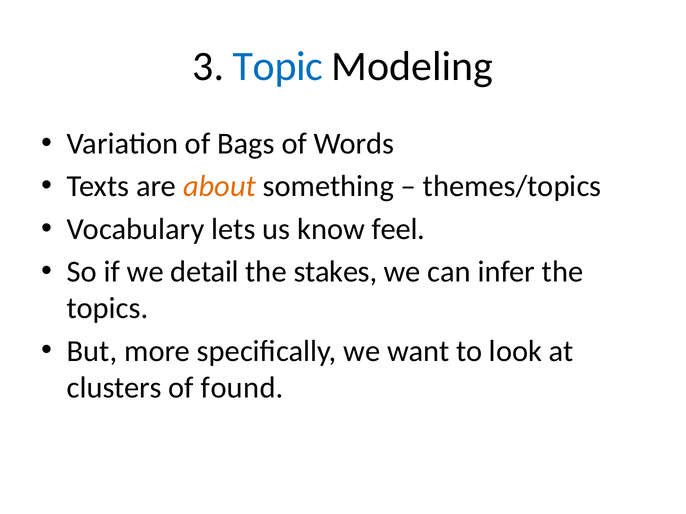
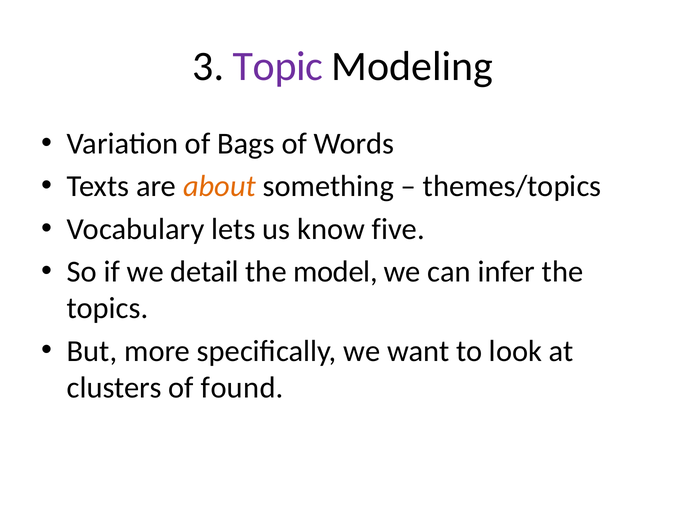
Topic colour: blue -> purple (278, 66)
feel: feel -> five (398, 229)
stakes: stakes -> model (335, 272)
